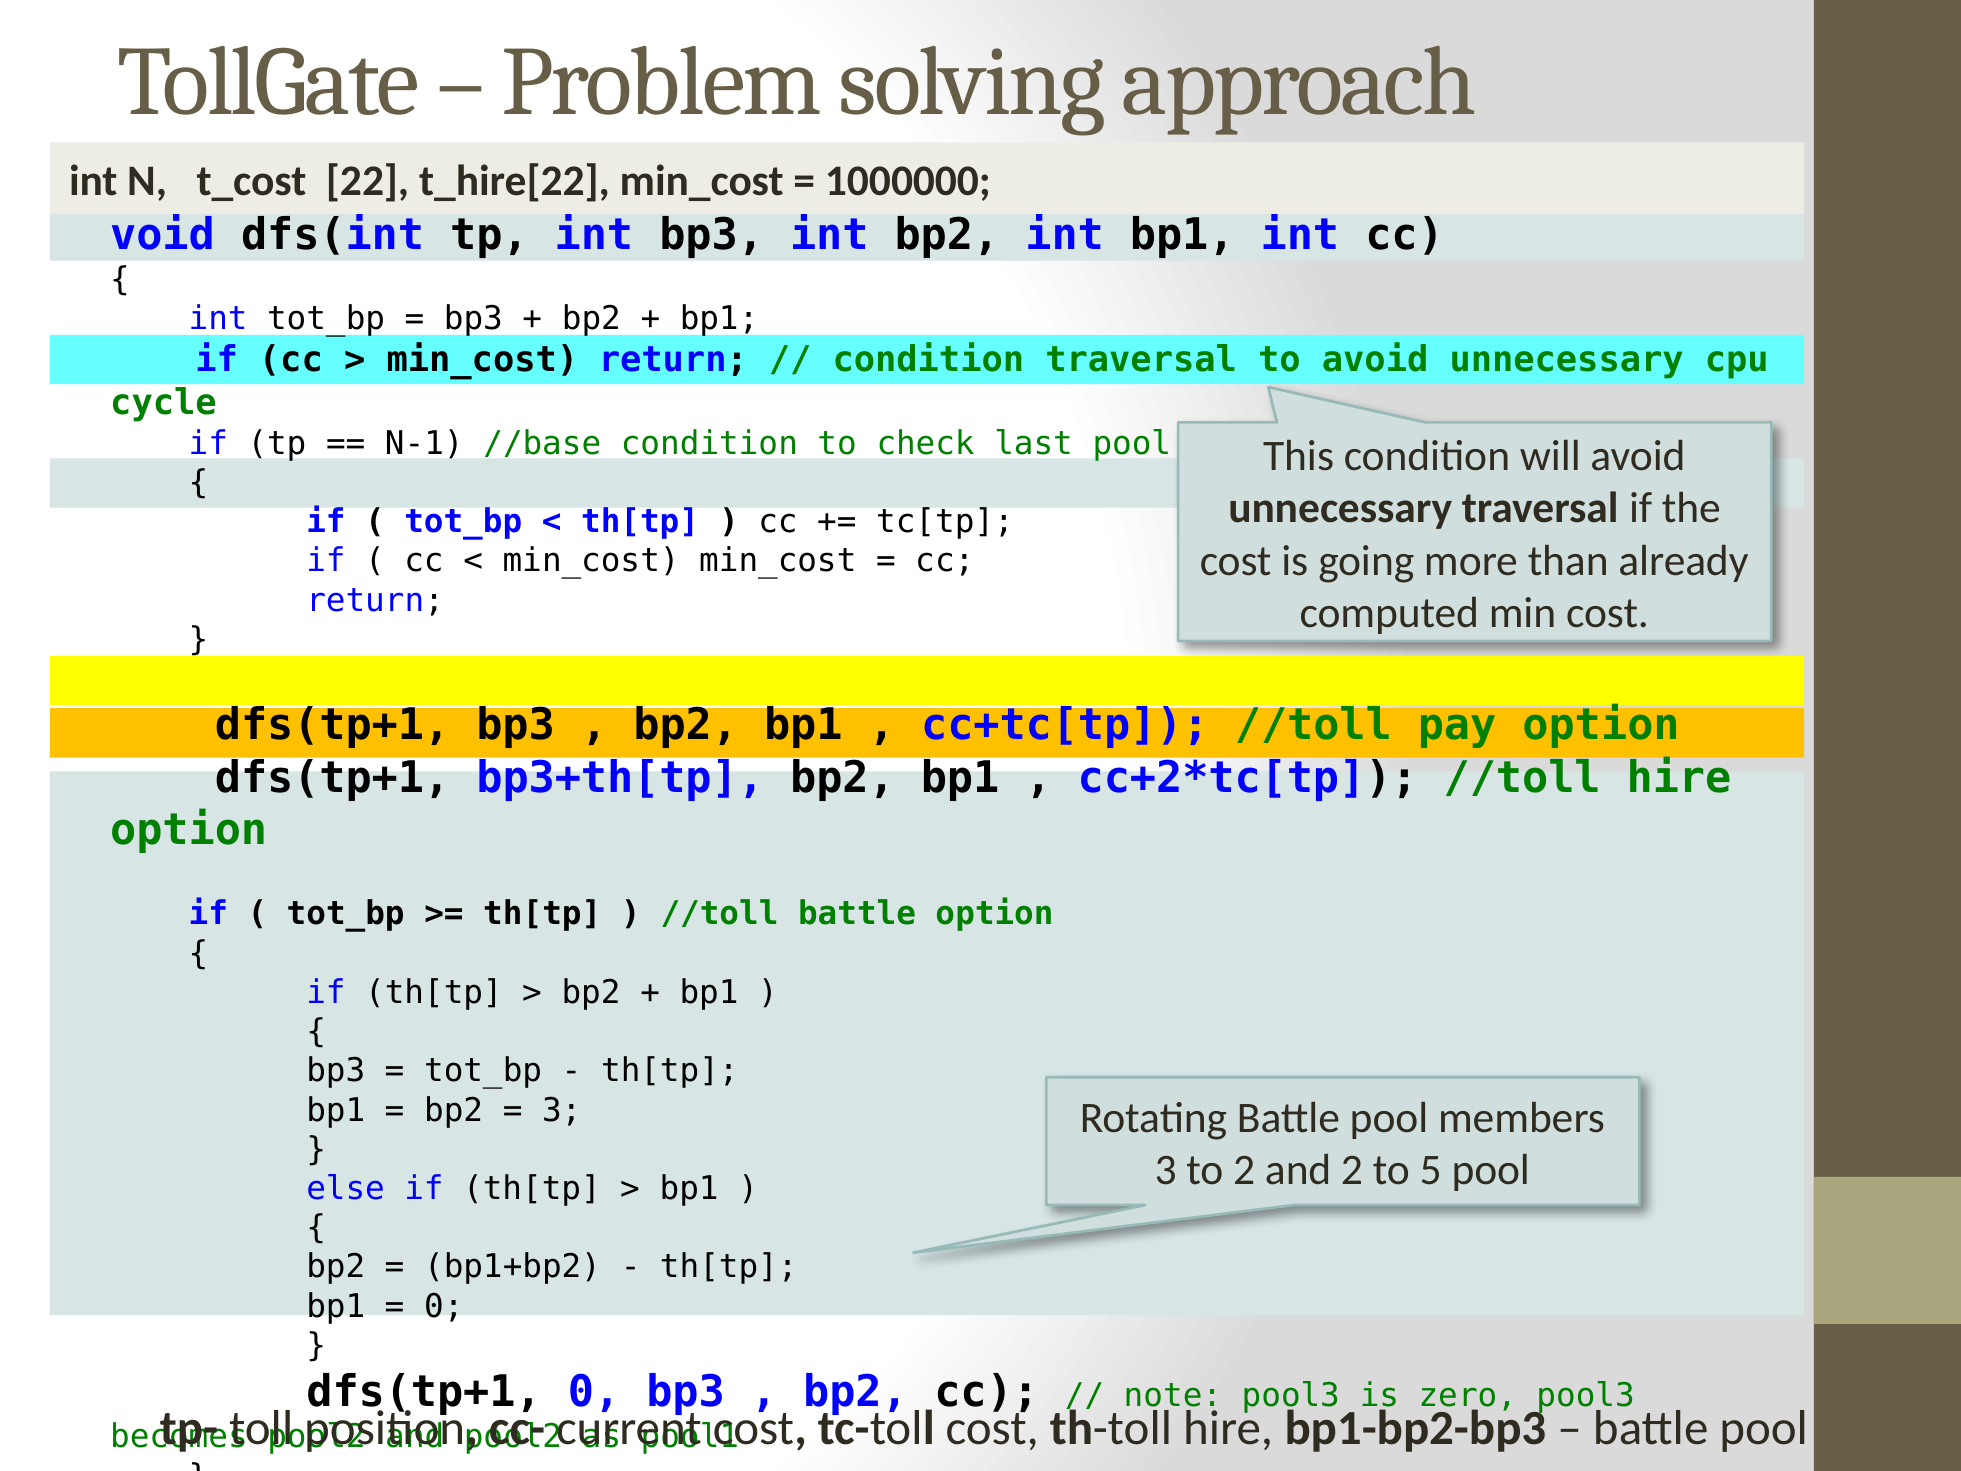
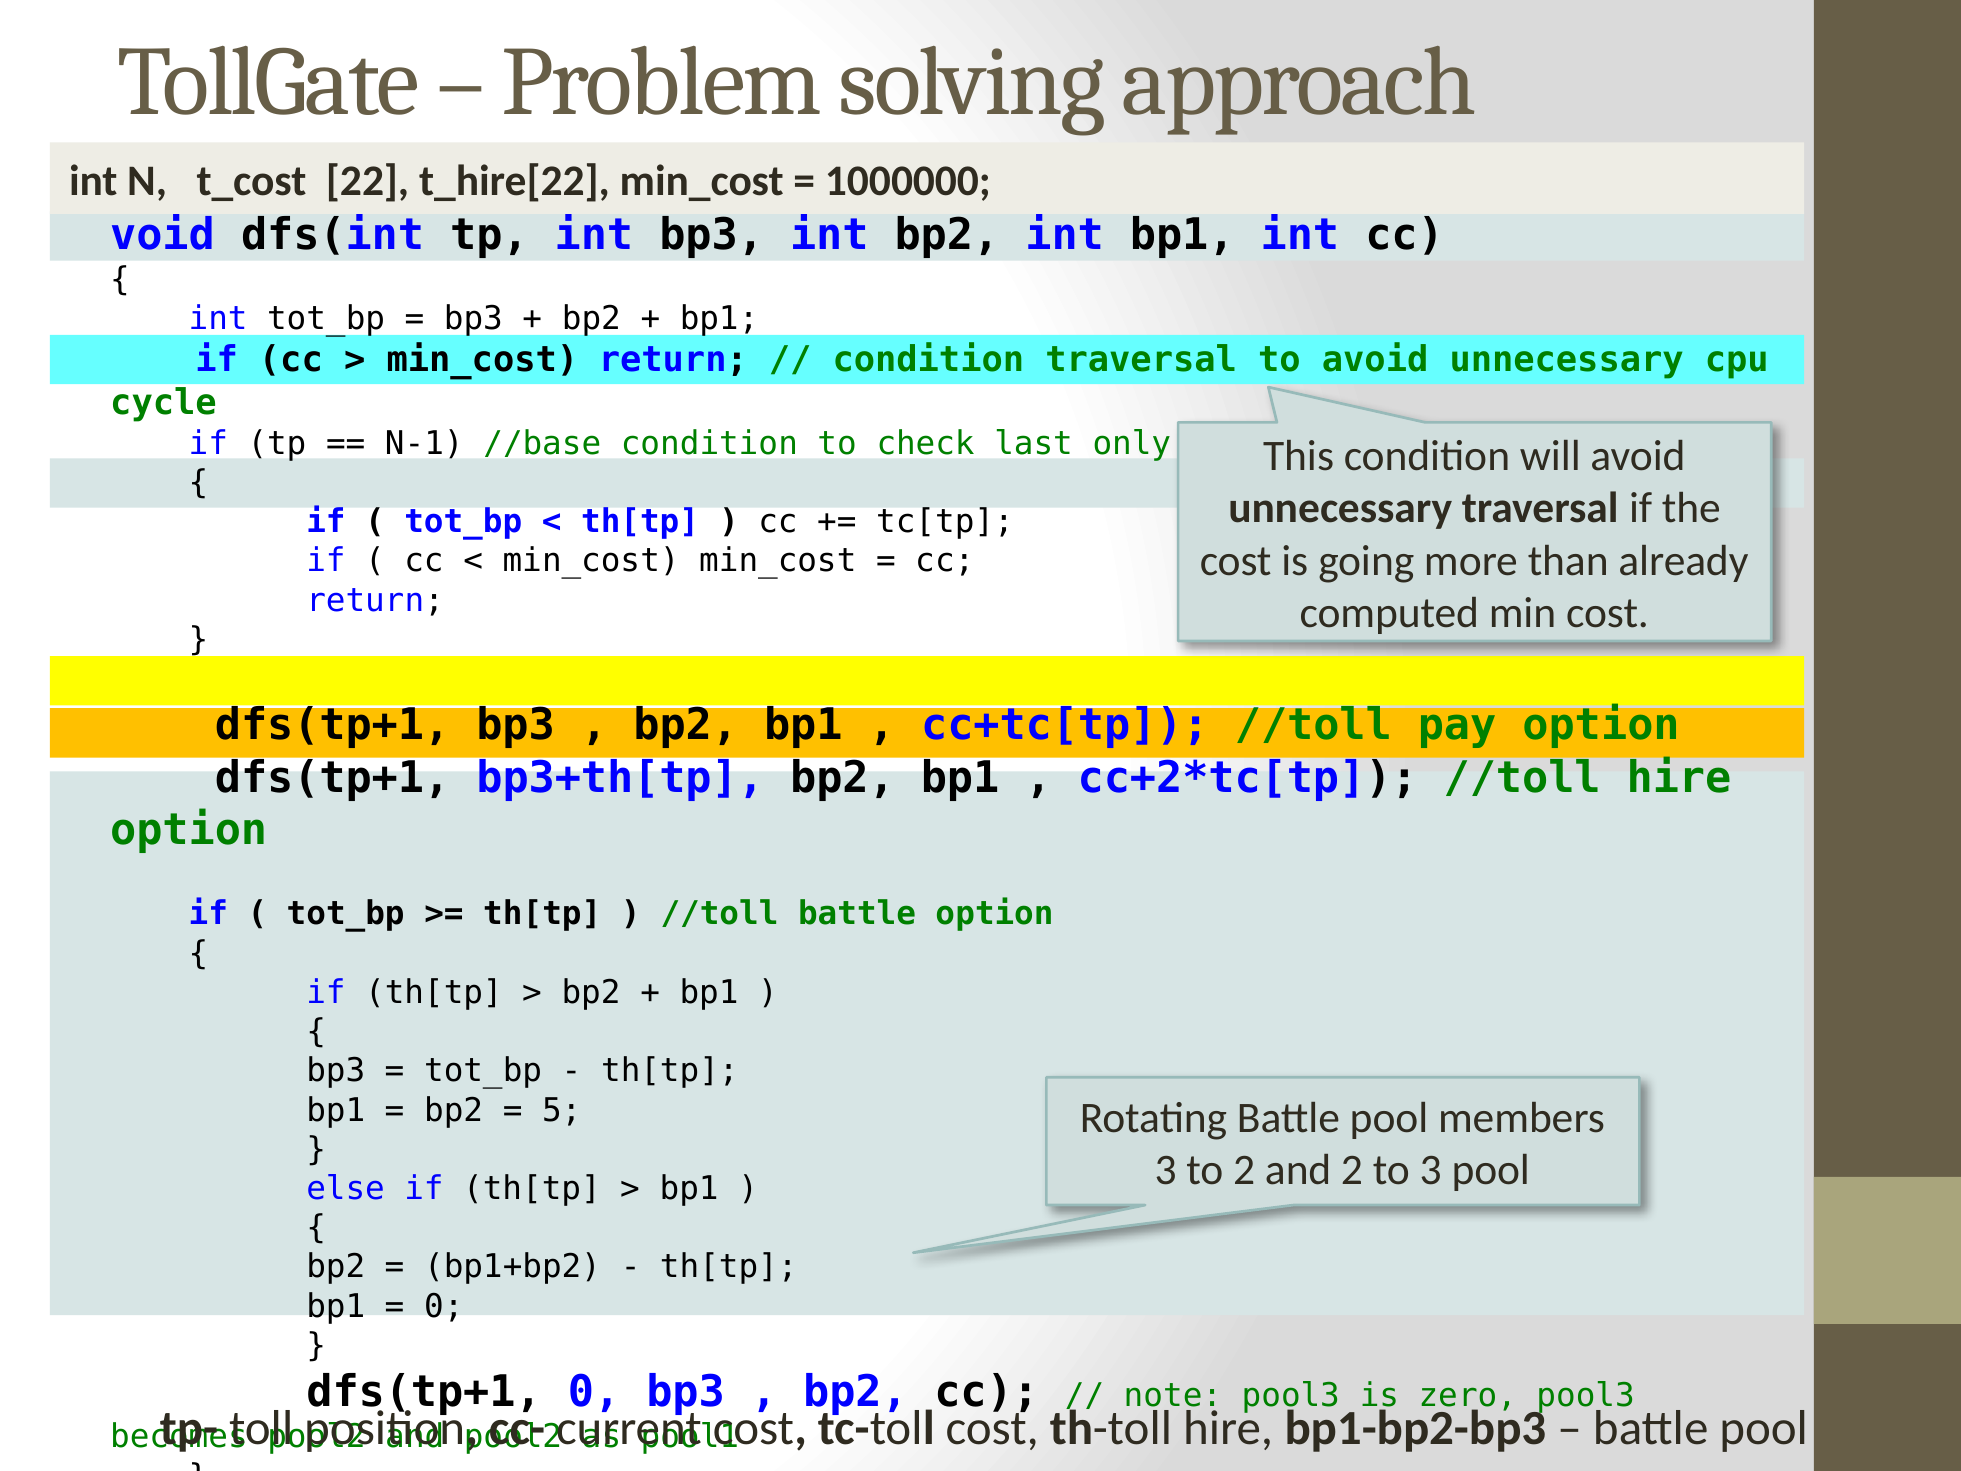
last pool: pool -> only (1132, 443)
3: 3 -> 5 (562, 1110)
to 5: 5 -> 3 (1431, 1170)
